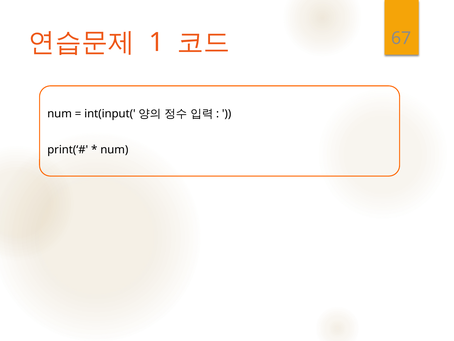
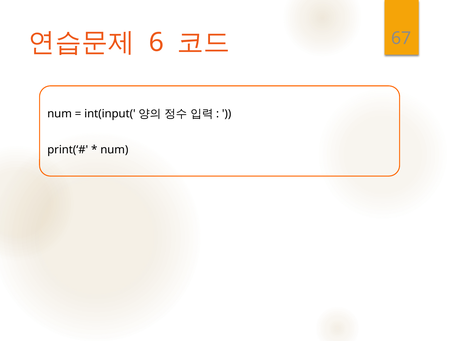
1: 1 -> 6 (156, 43)
